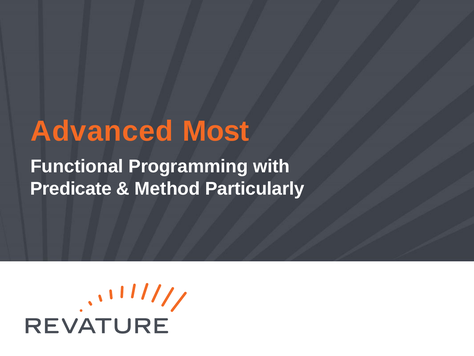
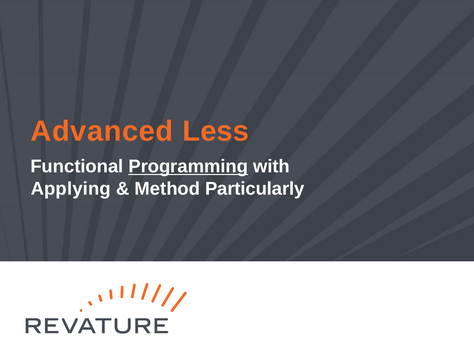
Most: Most -> Less (216, 131)
Programming underline: none -> present (188, 166)
Predicate: Predicate -> Applying (71, 188)
